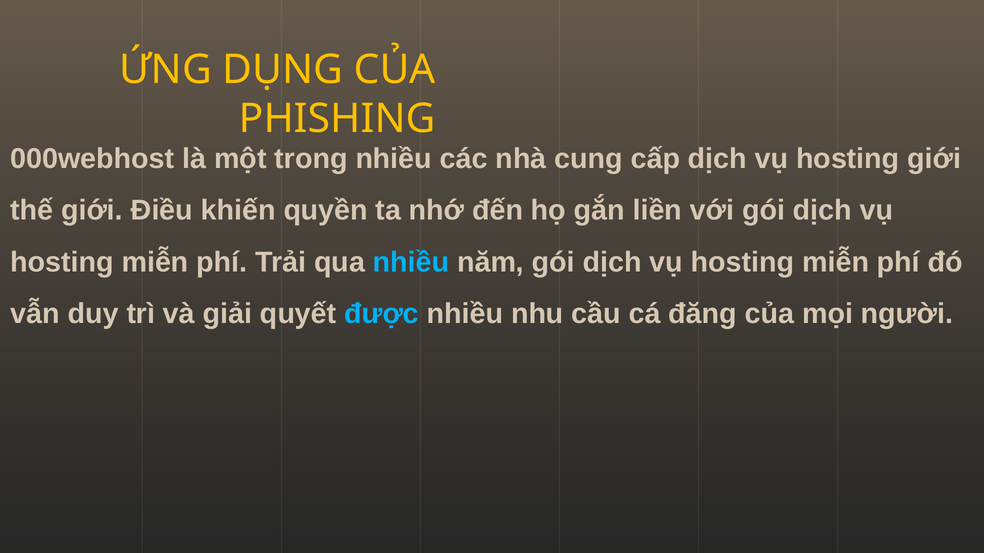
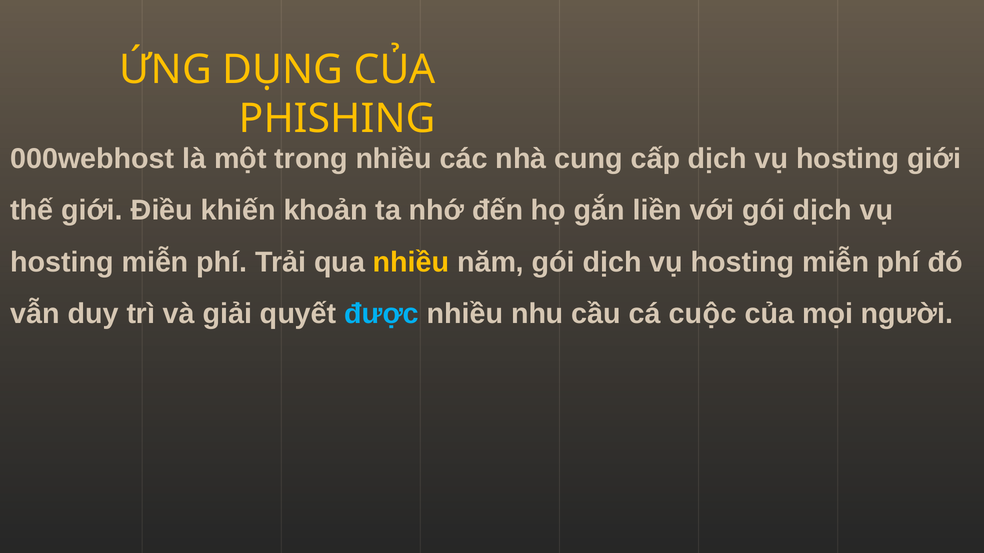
quyền: quyền -> khoản (326, 211)
nhiều colour: light blue -> yellow (411, 262)
đăng: đăng -> cuộc (703, 314)
